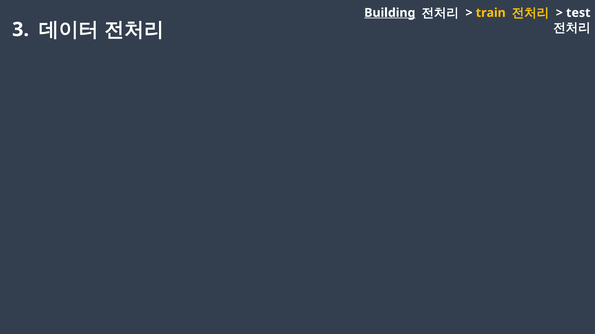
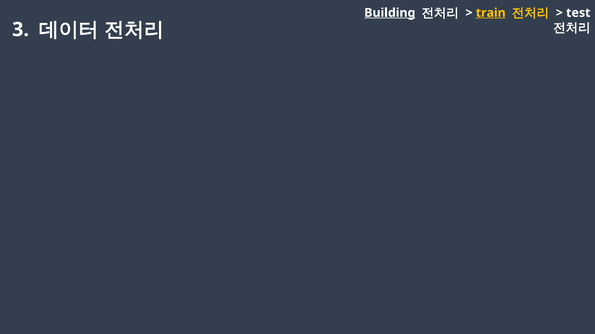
train underline: none -> present (491, 13)
